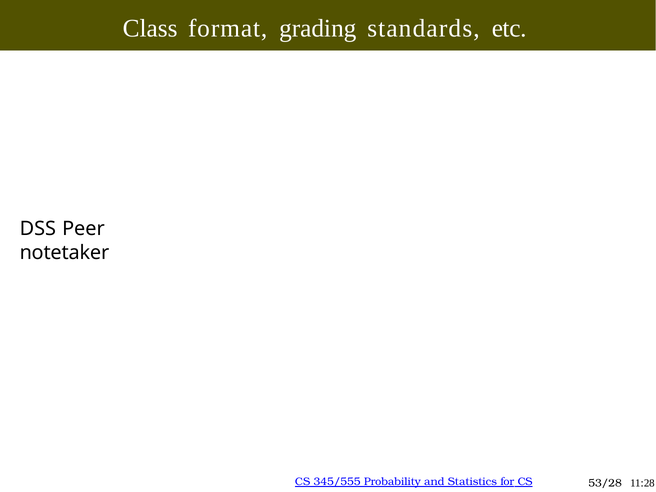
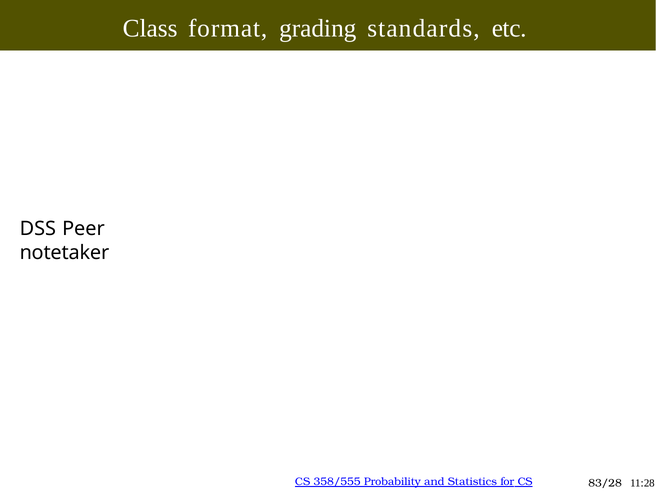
345/555: 345/555 -> 358/555 (337, 482)
53/28: 53/28 -> 83/28 (605, 484)
